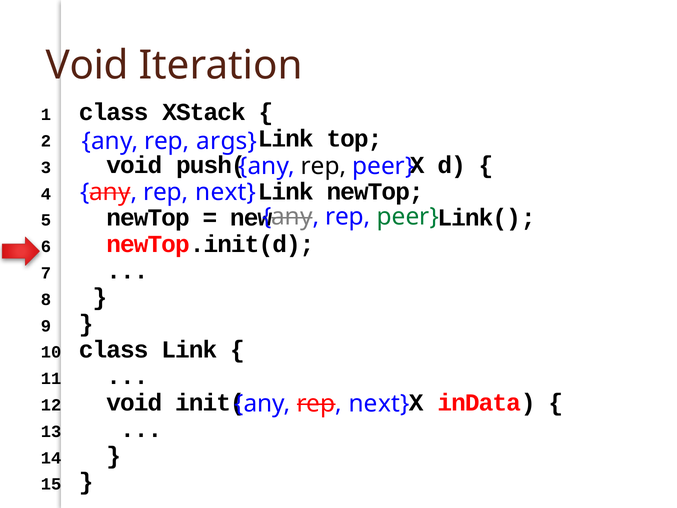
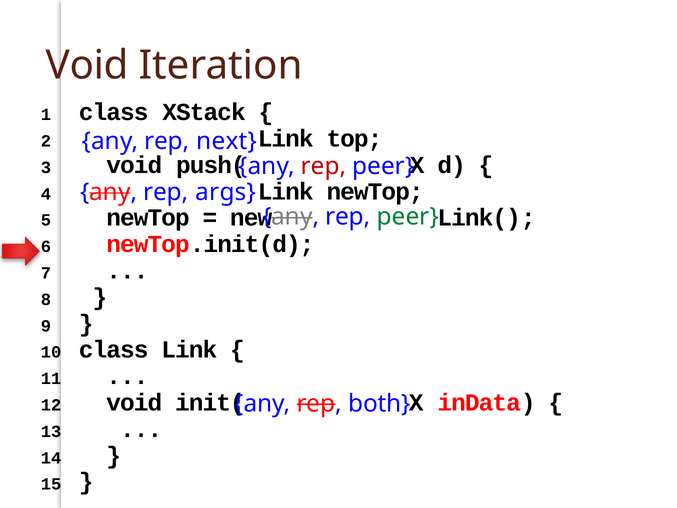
args: args -> next (227, 141)
rep colour: black -> red (323, 166)
next: next -> args (226, 192)
next: next -> both (379, 403)
